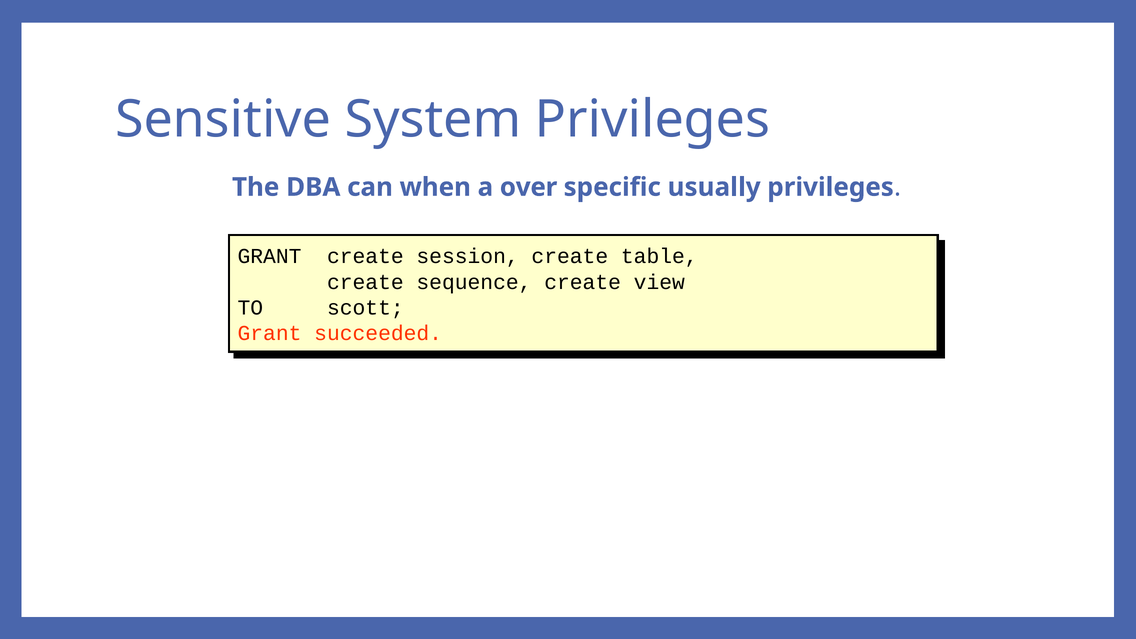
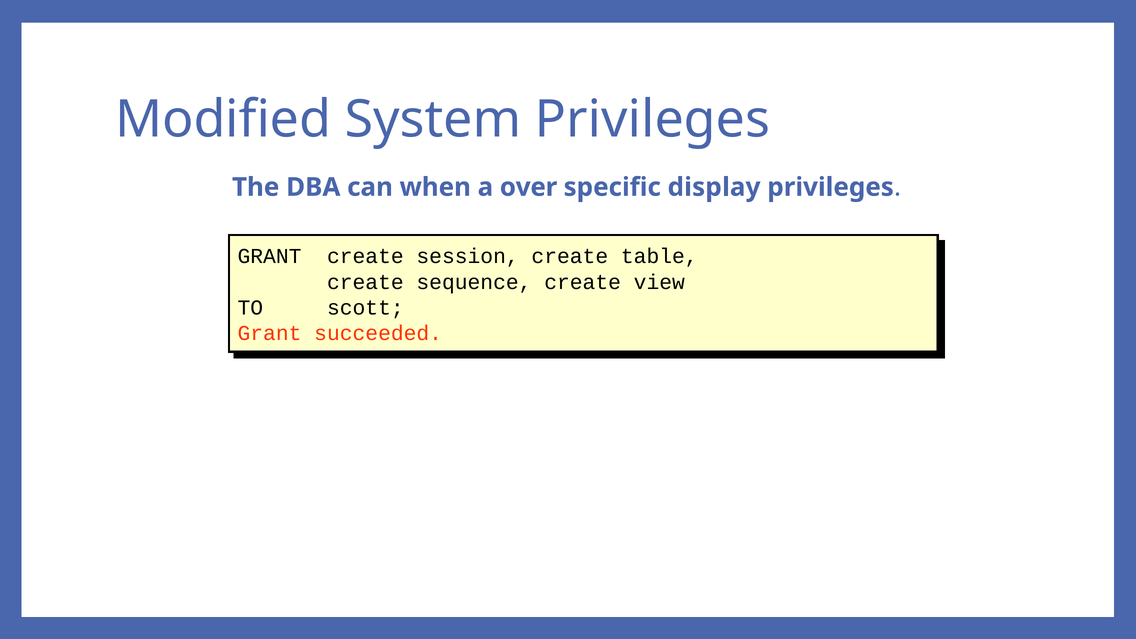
Sensitive: Sensitive -> Modified (223, 120)
usually: usually -> display (714, 187)
